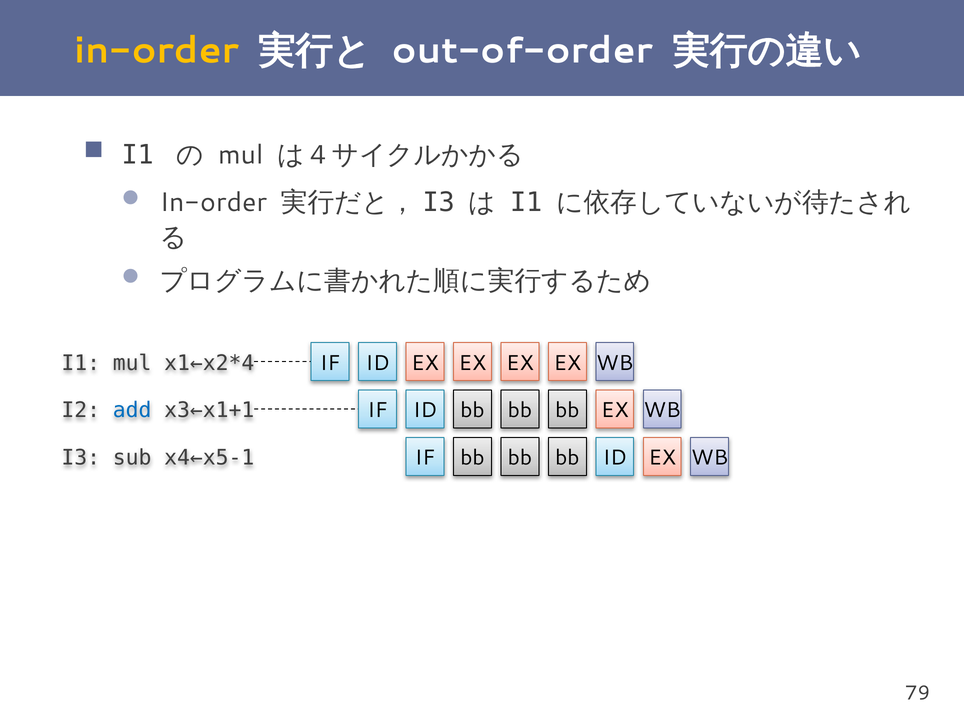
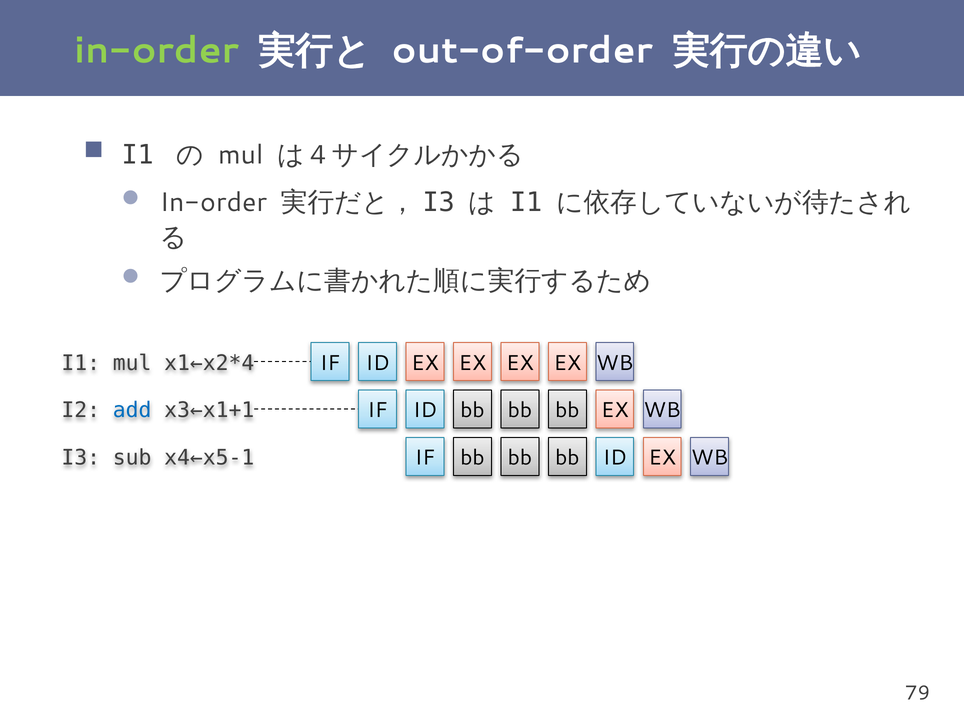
in-order colour: yellow -> light green (157, 51)
